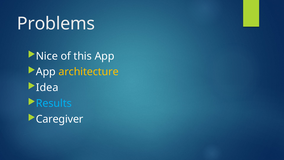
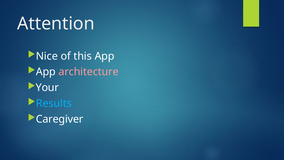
Problems: Problems -> Attention (56, 24)
architecture colour: yellow -> pink (89, 72)
Idea: Idea -> Your (47, 88)
